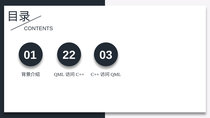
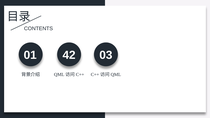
22: 22 -> 42 (69, 55)
